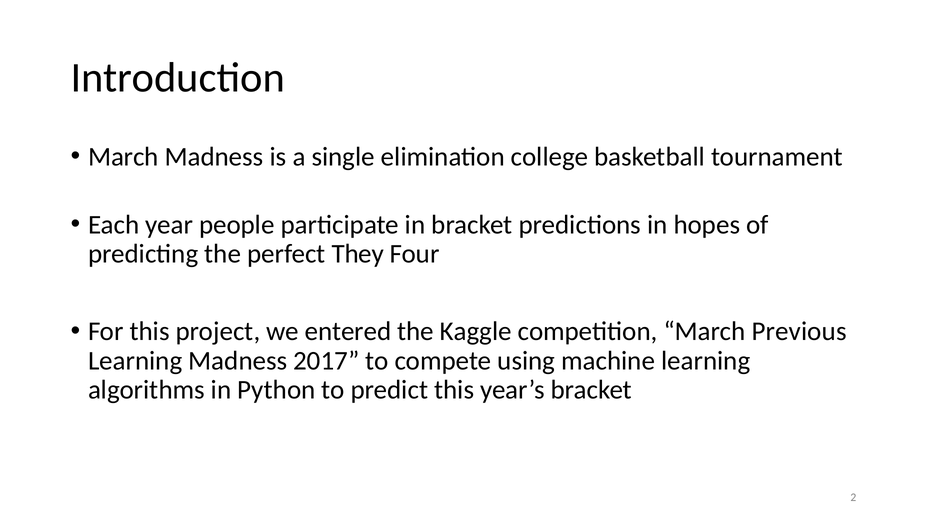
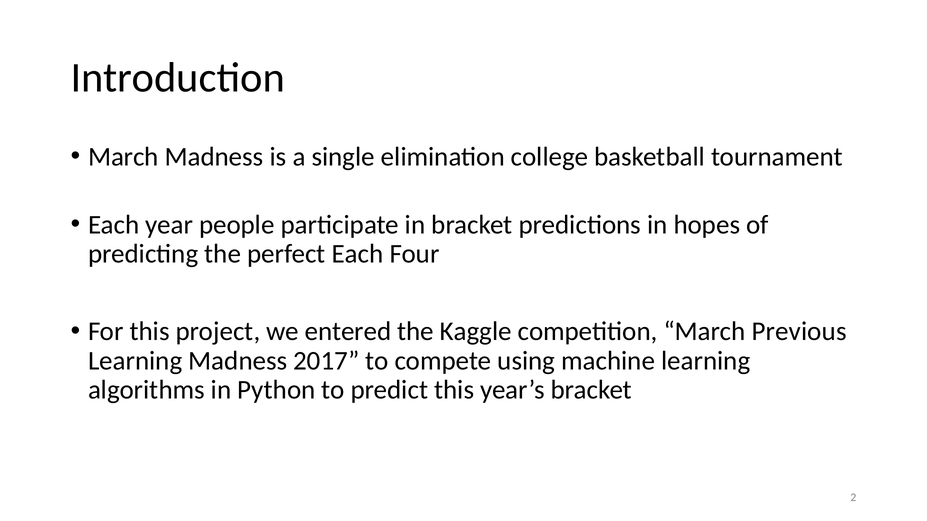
perfect They: They -> Each (358, 254)
